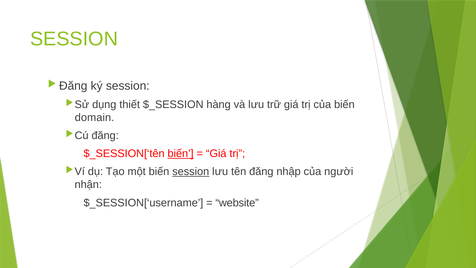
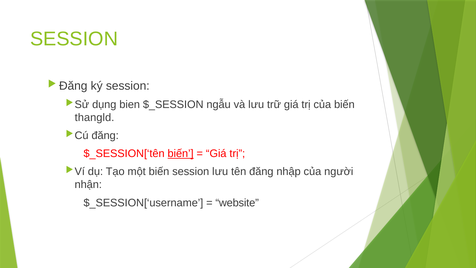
thiết: thiết -> bien (130, 104)
hàng: hàng -> ngẫu (219, 104)
domain: domain -> thangld (95, 117)
session underline: present -> none (191, 171)
